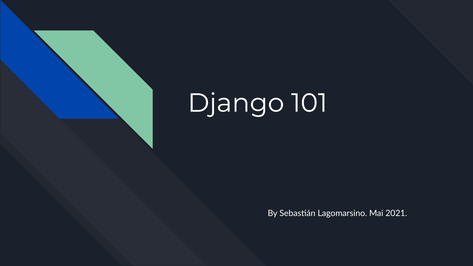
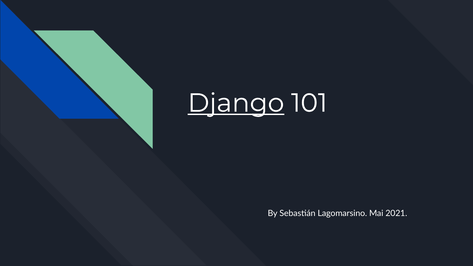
Django underline: none -> present (236, 103)
